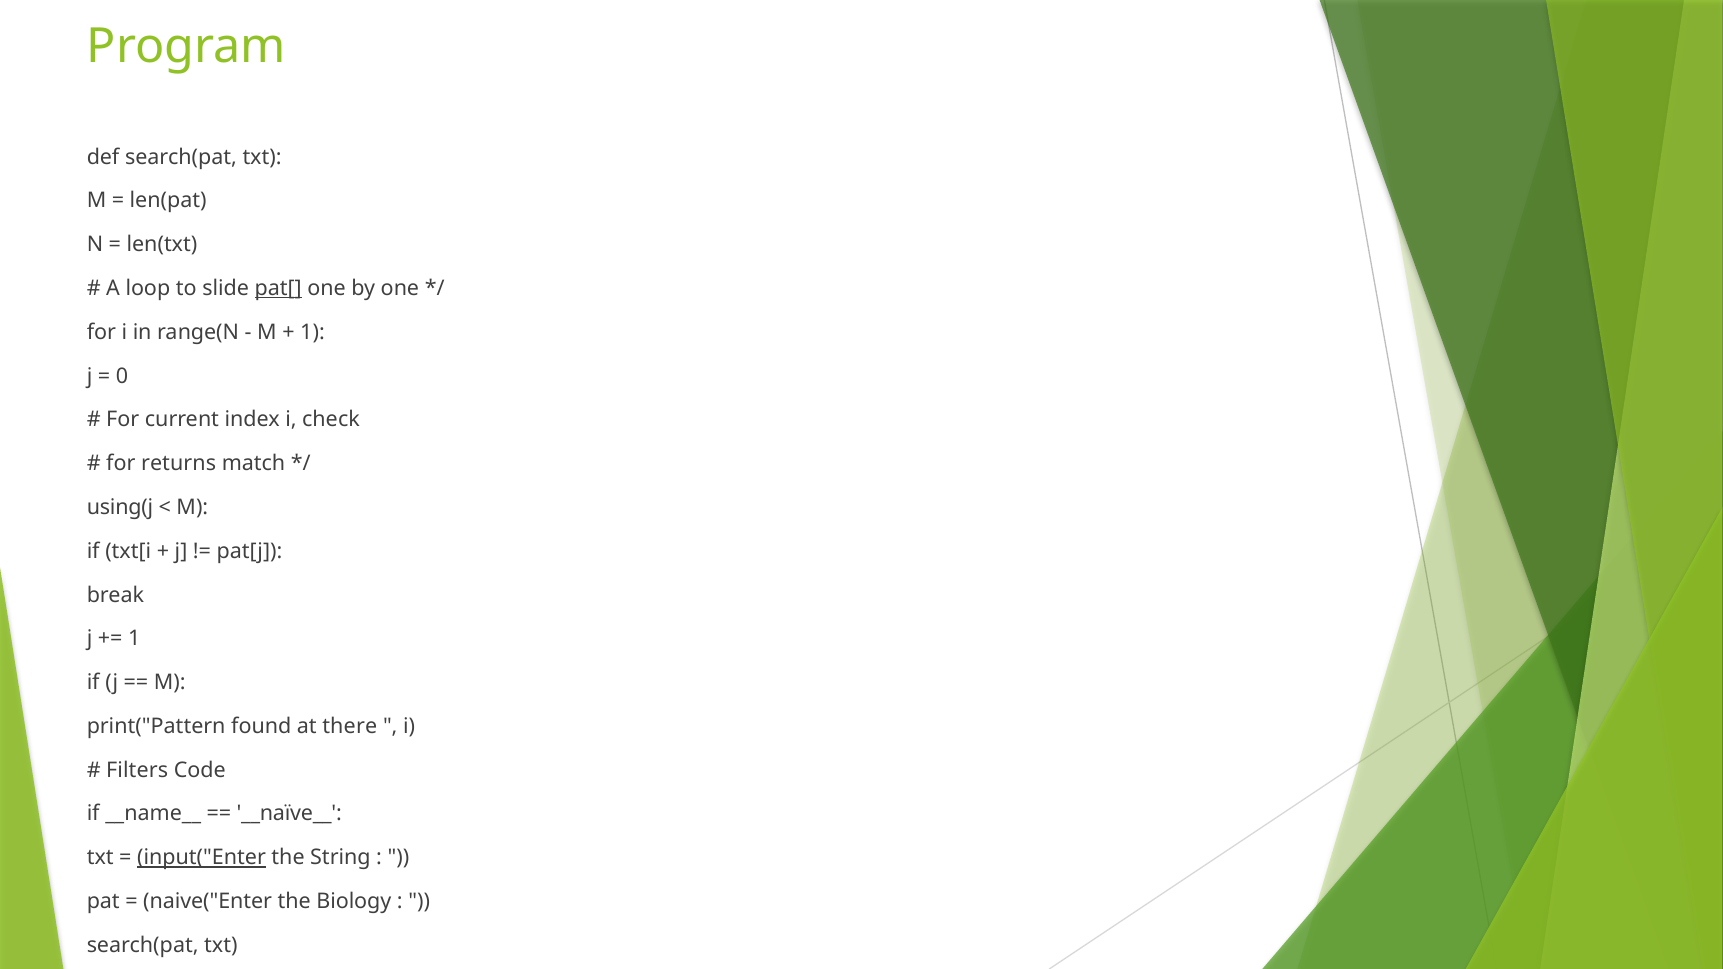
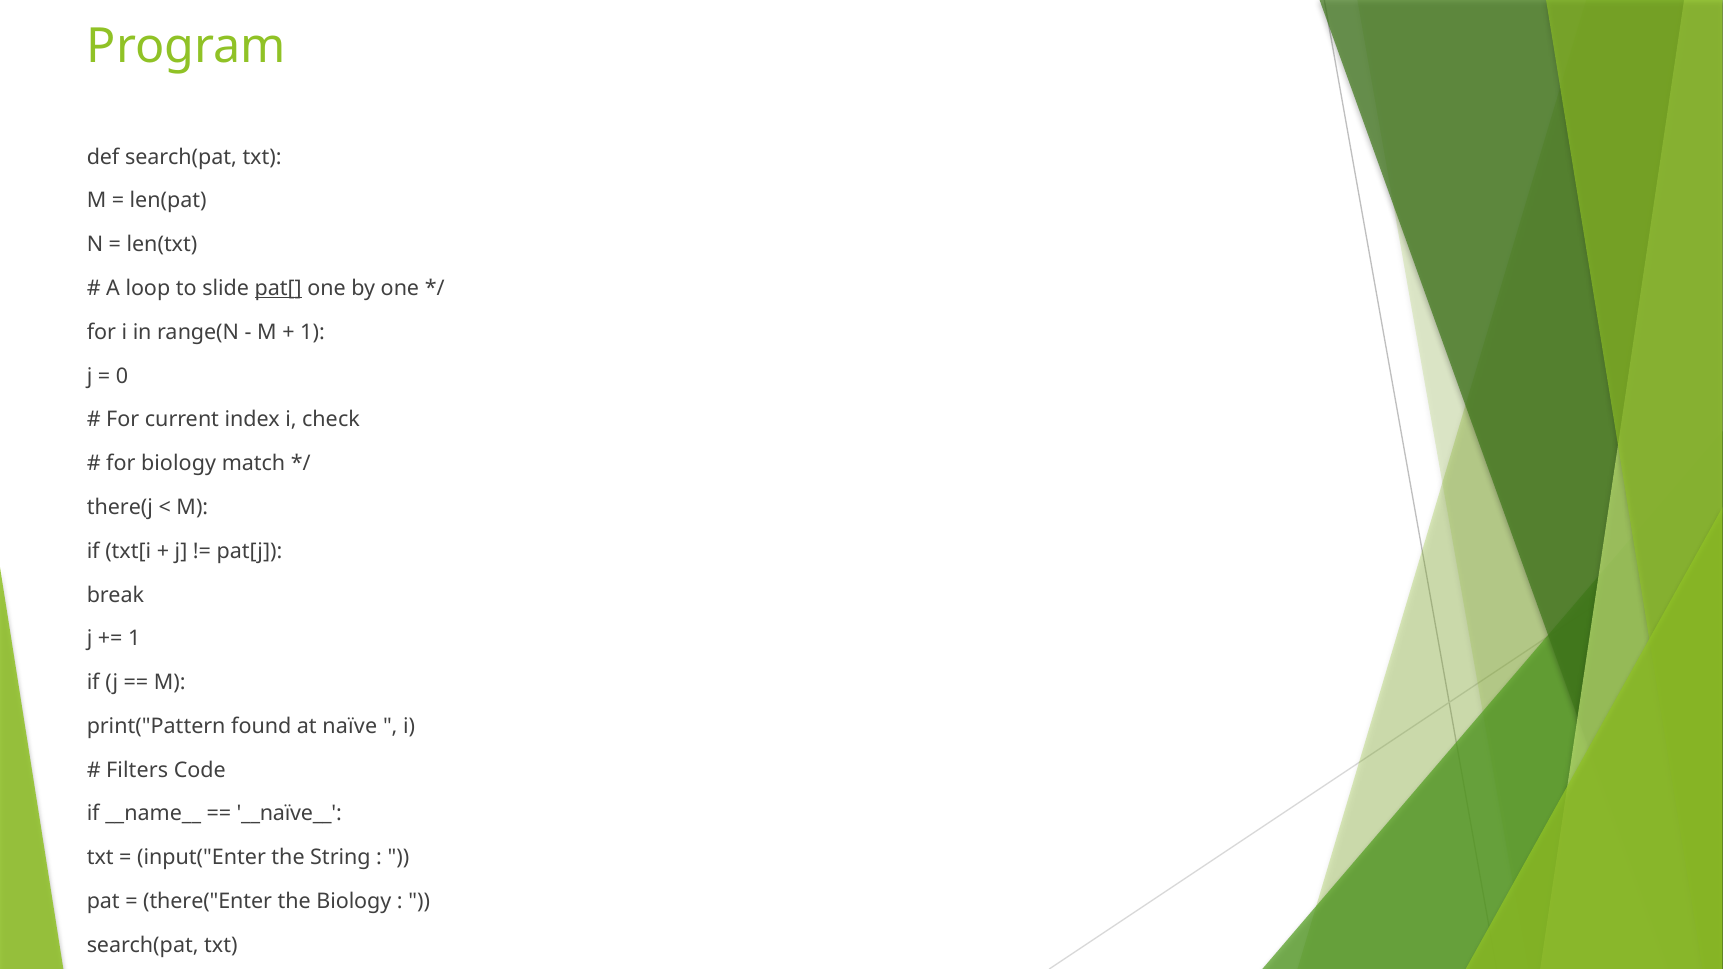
for returns: returns -> biology (179, 464)
using(j: using(j -> there(j (120, 507)
there: there -> naïve (350, 726)
input("Enter underline: present -> none (202, 858)
naive("Enter: naive("Enter -> there("Enter (208, 902)
